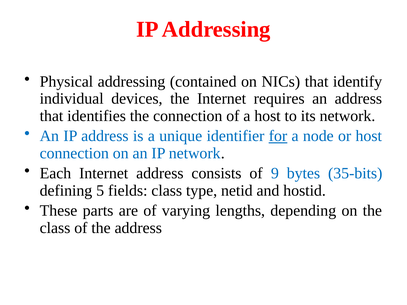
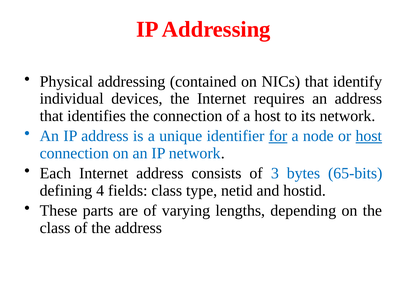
host underline: none -> present (369, 136)
9: 9 -> 3 (275, 174)
35-bits: 35-bits -> 65-bits (355, 174)
5: 5 -> 4 (100, 191)
